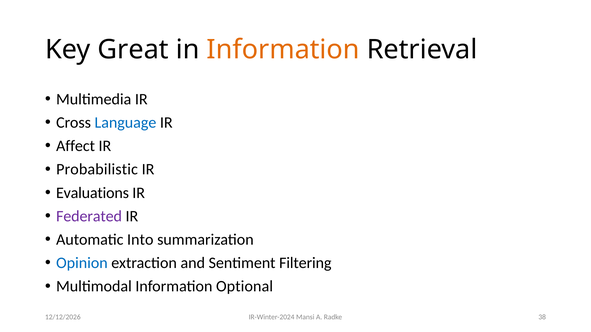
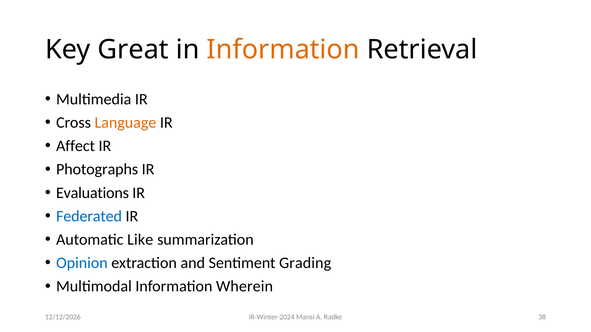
Language colour: blue -> orange (125, 123)
Probabilistic: Probabilistic -> Photographs (97, 170)
Federated colour: purple -> blue (89, 216)
Into: Into -> Like (140, 240)
Filtering: Filtering -> Grading (305, 263)
Optional: Optional -> Wherein (245, 287)
